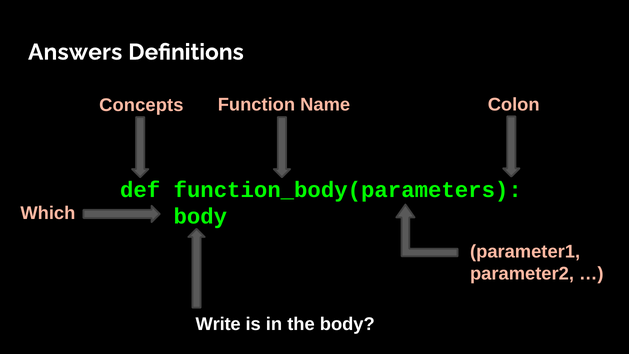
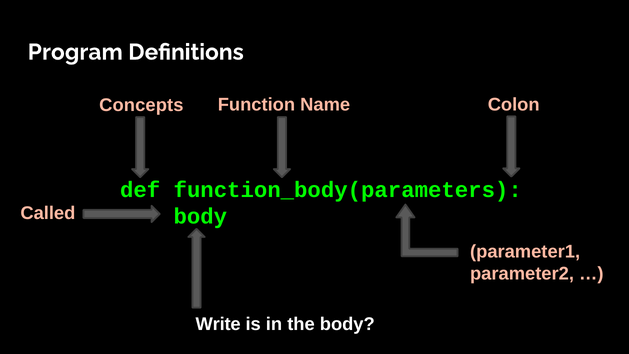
Answers: Answers -> Program (75, 52)
Which: Which -> Called (48, 213)
